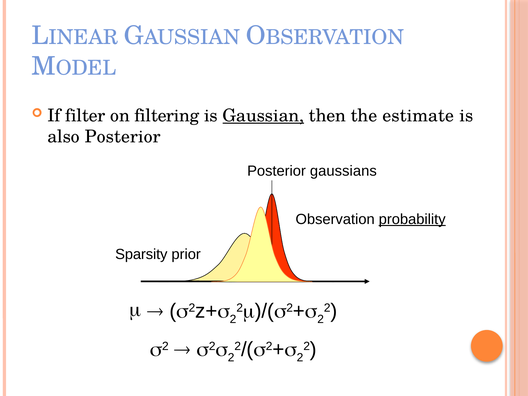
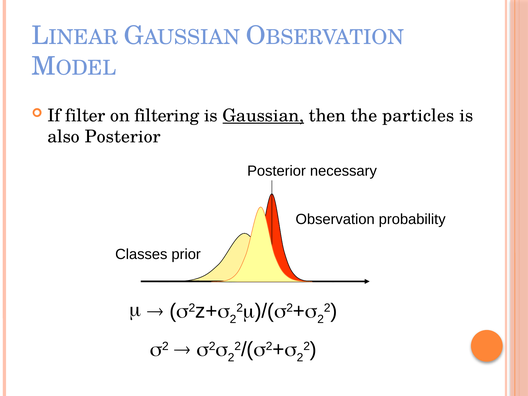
estimate: estimate -> particles (418, 116)
gaussians: gaussians -> necessary (343, 171)
probability underline: present -> none (412, 219)
Sparsity: Sparsity -> Classes (141, 254)
